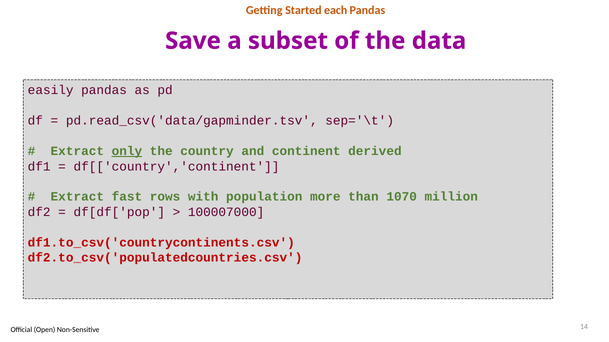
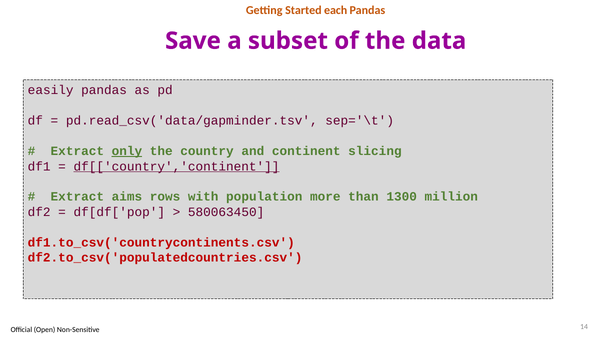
derived: derived -> slicing (375, 151)
df[['country','continent underline: none -> present (177, 167)
fast: fast -> aims (127, 197)
1070: 1070 -> 1300 (402, 197)
100007000: 100007000 -> 580063450 (226, 212)
